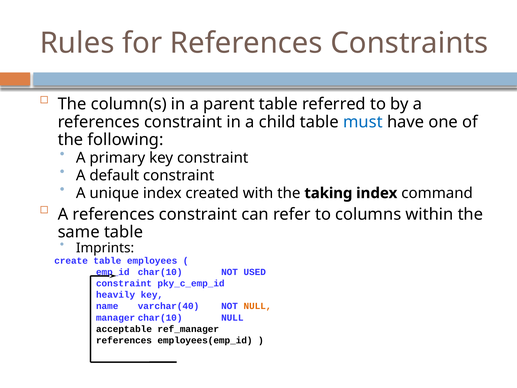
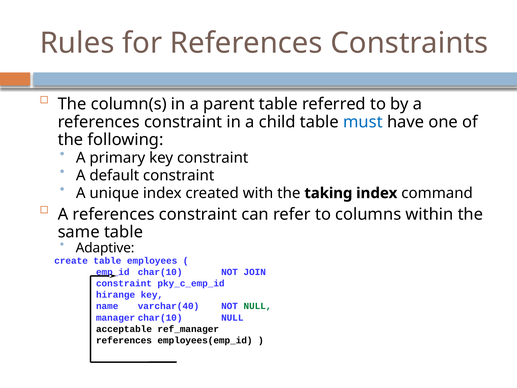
Imprints: Imprints -> Adaptive (105, 248)
USED: USED -> JOIN (255, 272)
heavily: heavily -> hirange (116, 295)
NULL colour: orange -> green (258, 306)
